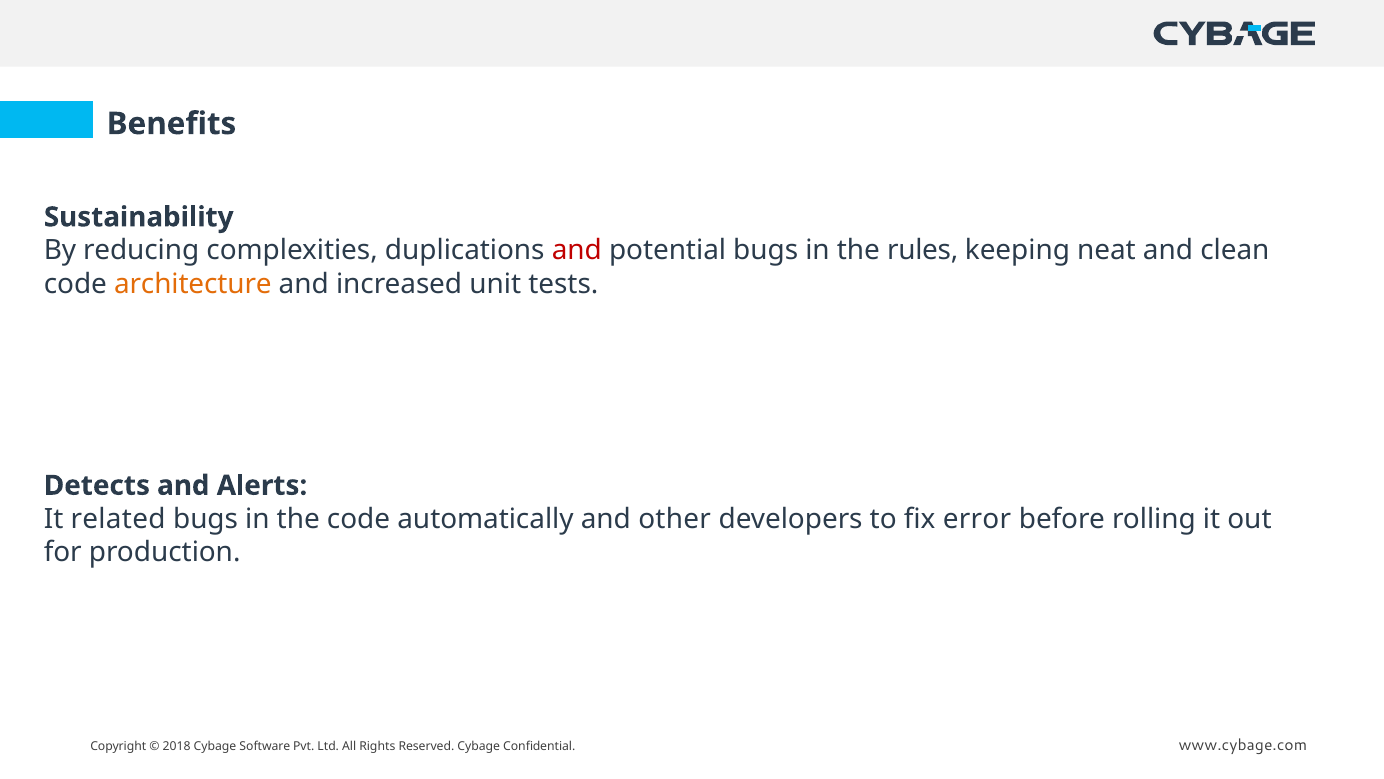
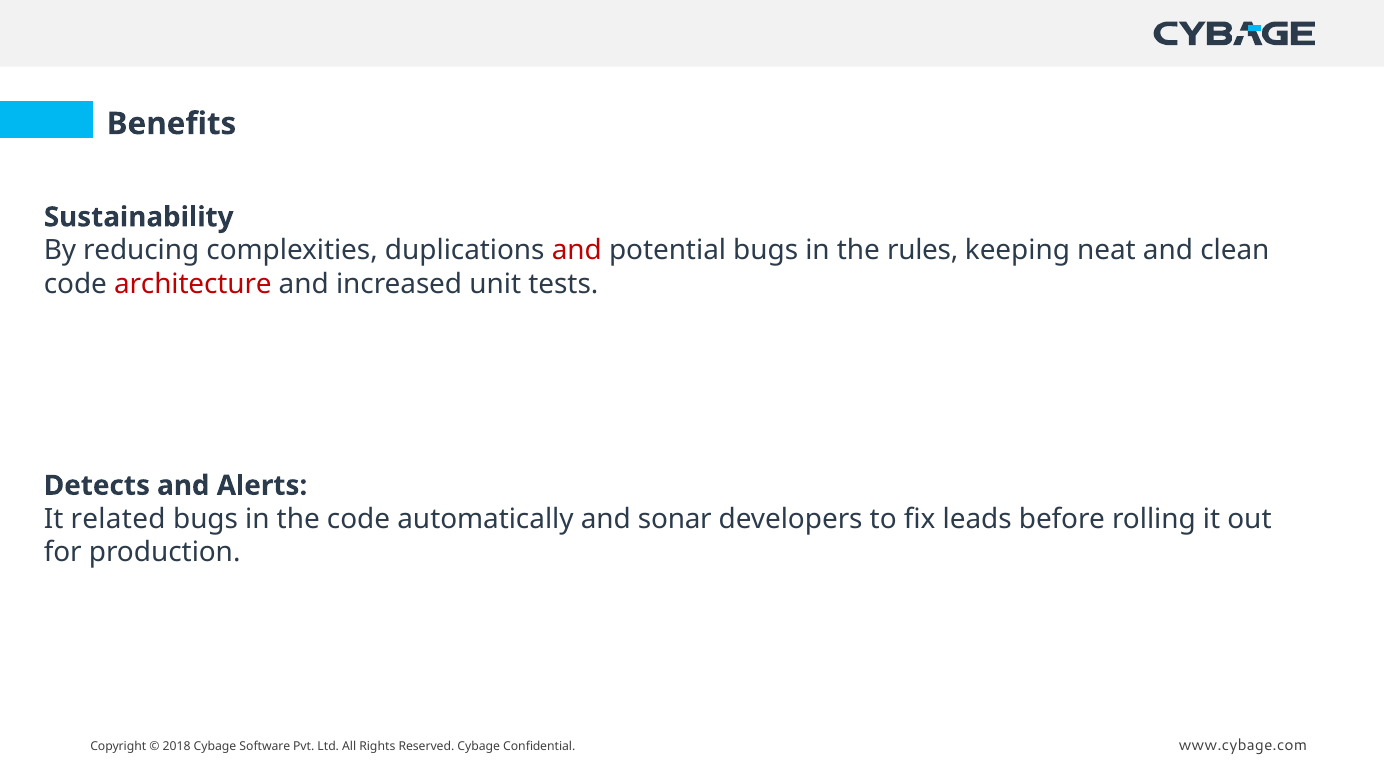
architecture colour: orange -> red (193, 284)
other: other -> sonar (675, 519)
error: error -> leads (977, 519)
